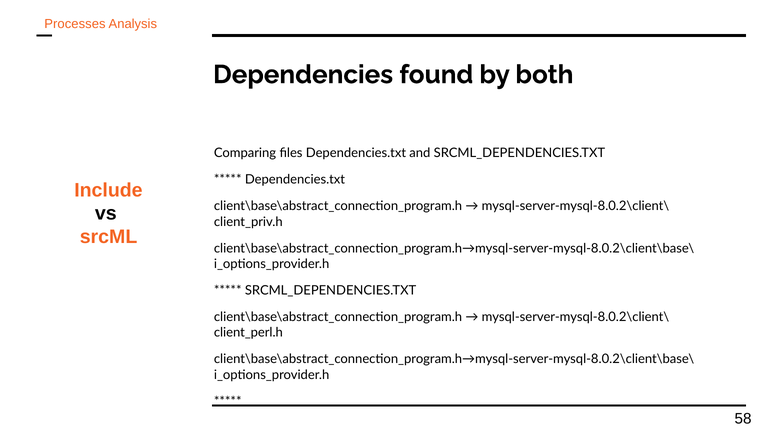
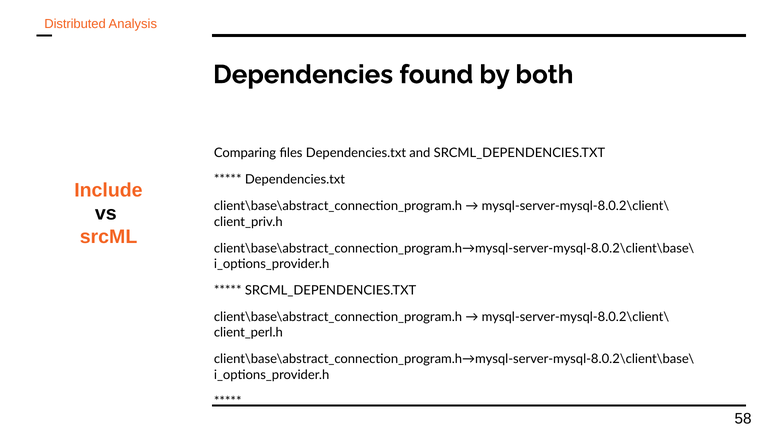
Processes: Processes -> Distributed (75, 24)
